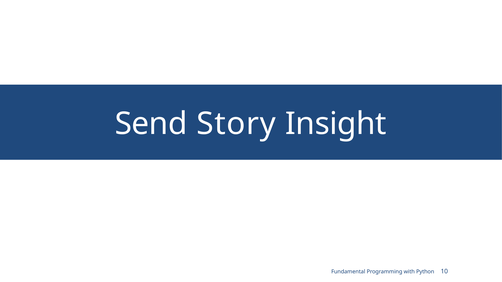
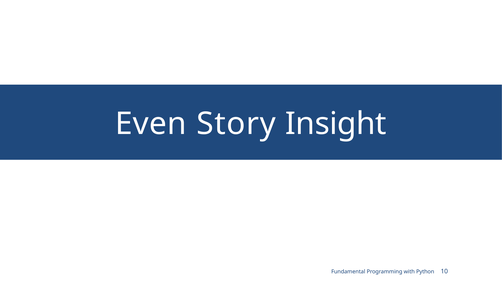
Send: Send -> Even (151, 124)
